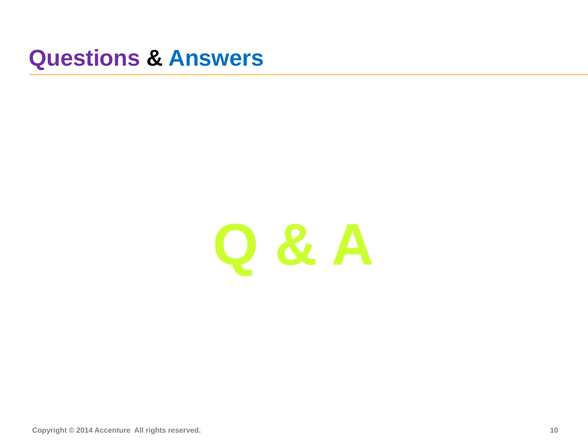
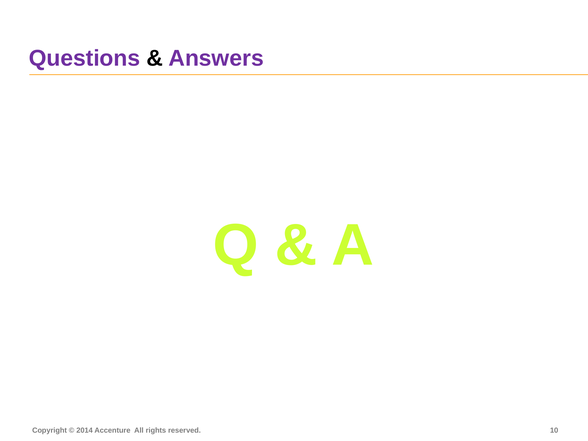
Answers colour: blue -> purple (216, 58)
